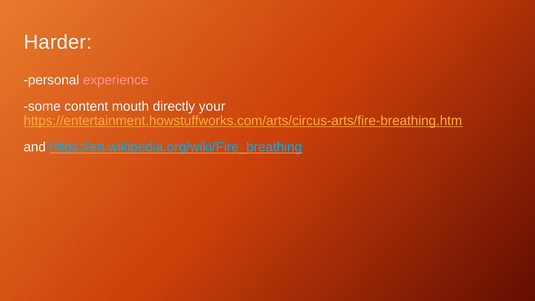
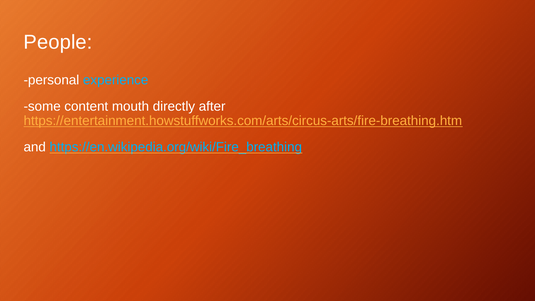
Harder: Harder -> People (58, 42)
experience colour: pink -> light blue (116, 80)
your: your -> after (212, 106)
